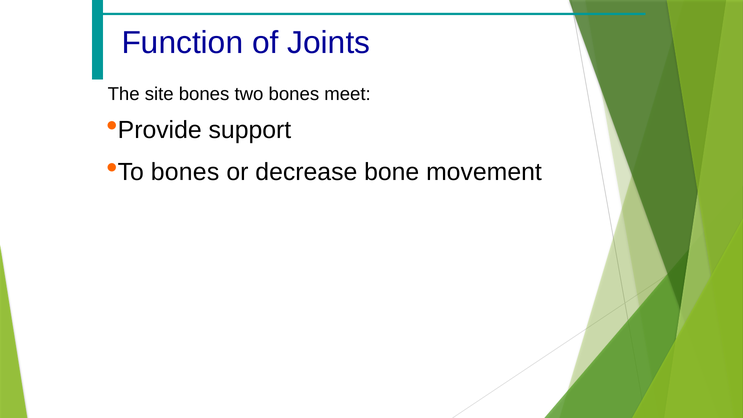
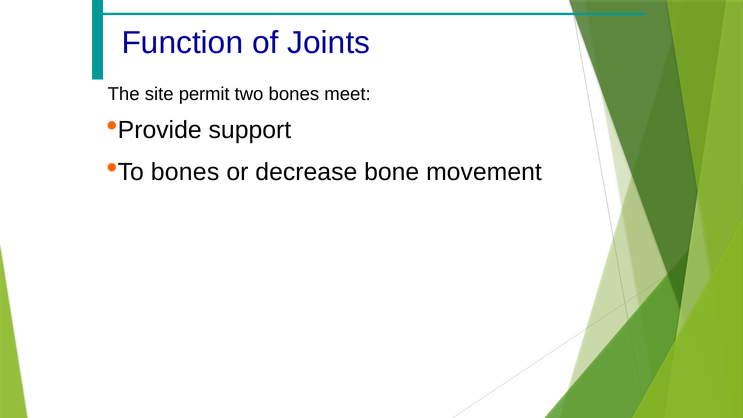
site bones: bones -> permit (204, 94)
